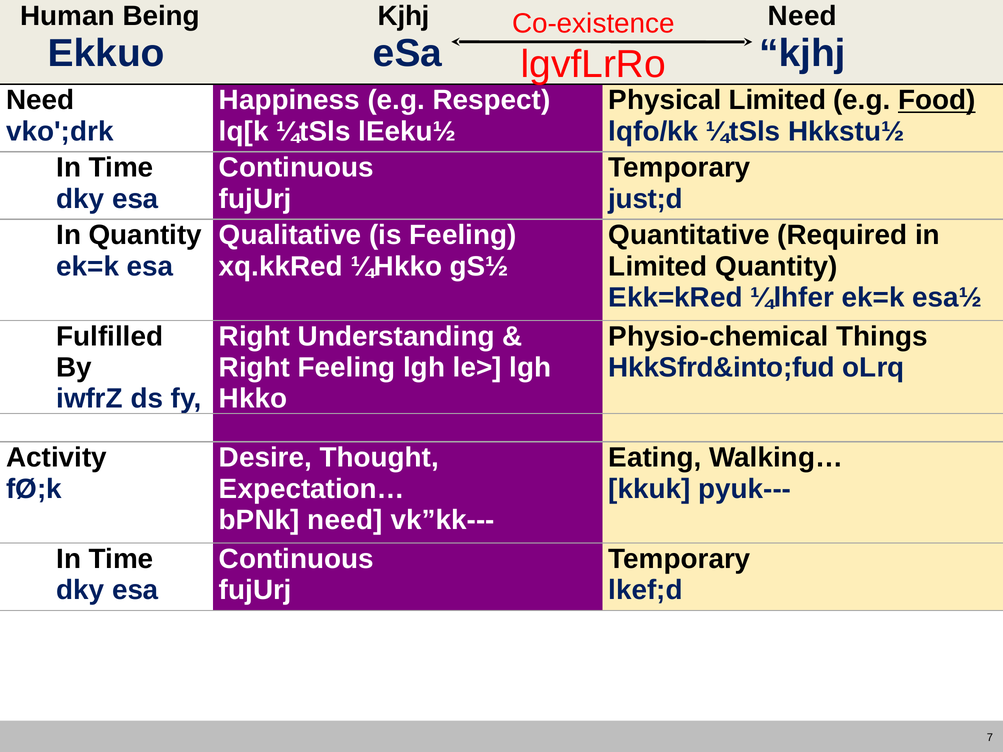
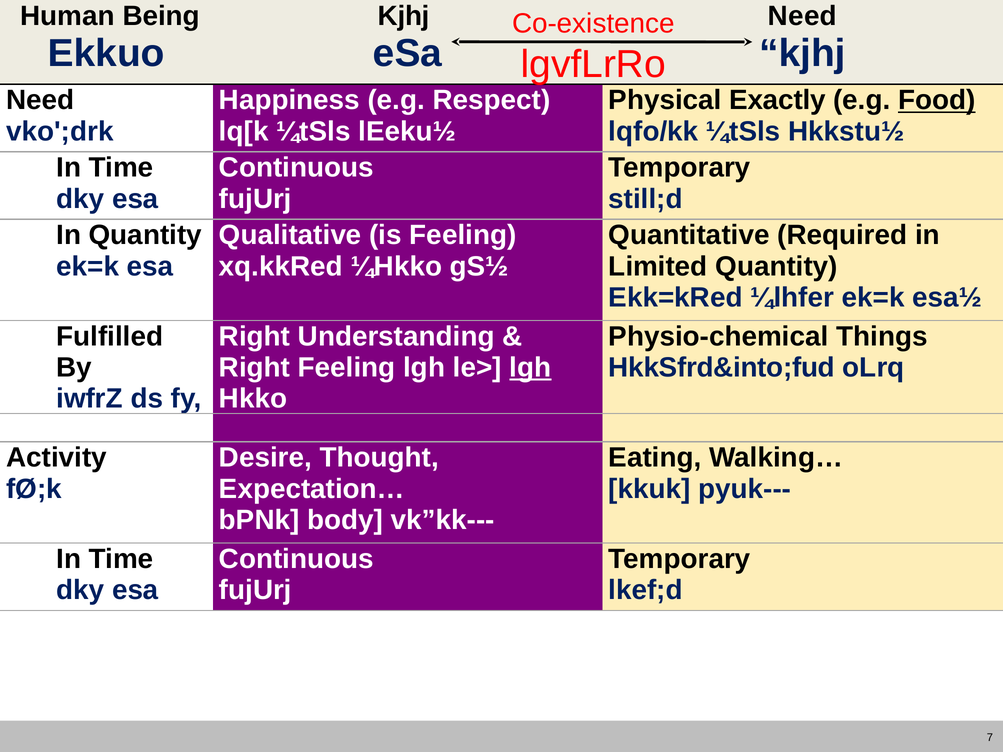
Physical Limited: Limited -> Exactly (777, 100)
just;d: just;d -> still;d (646, 199)
lgh underline: none -> present (530, 368)
bPNk need: need -> body (345, 520)
